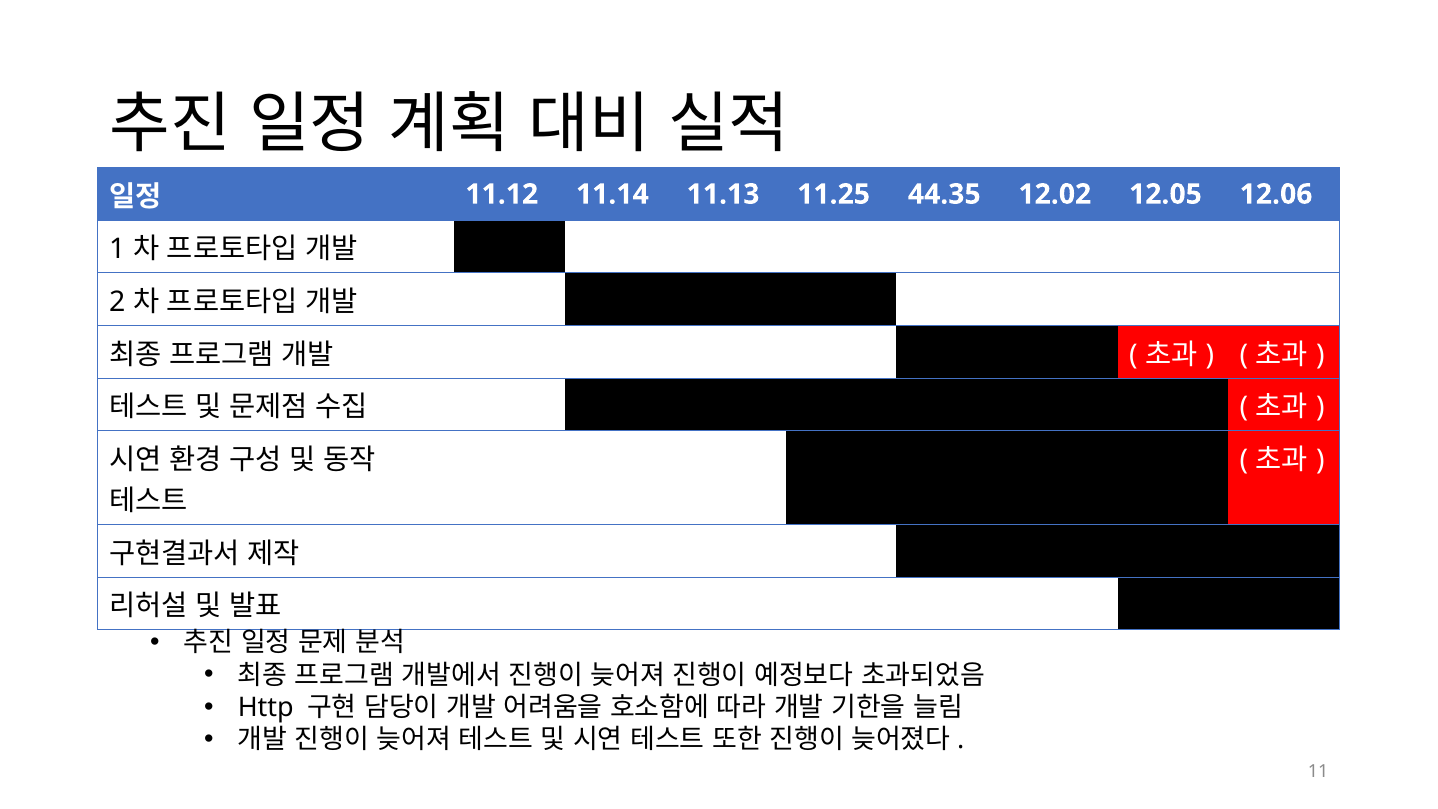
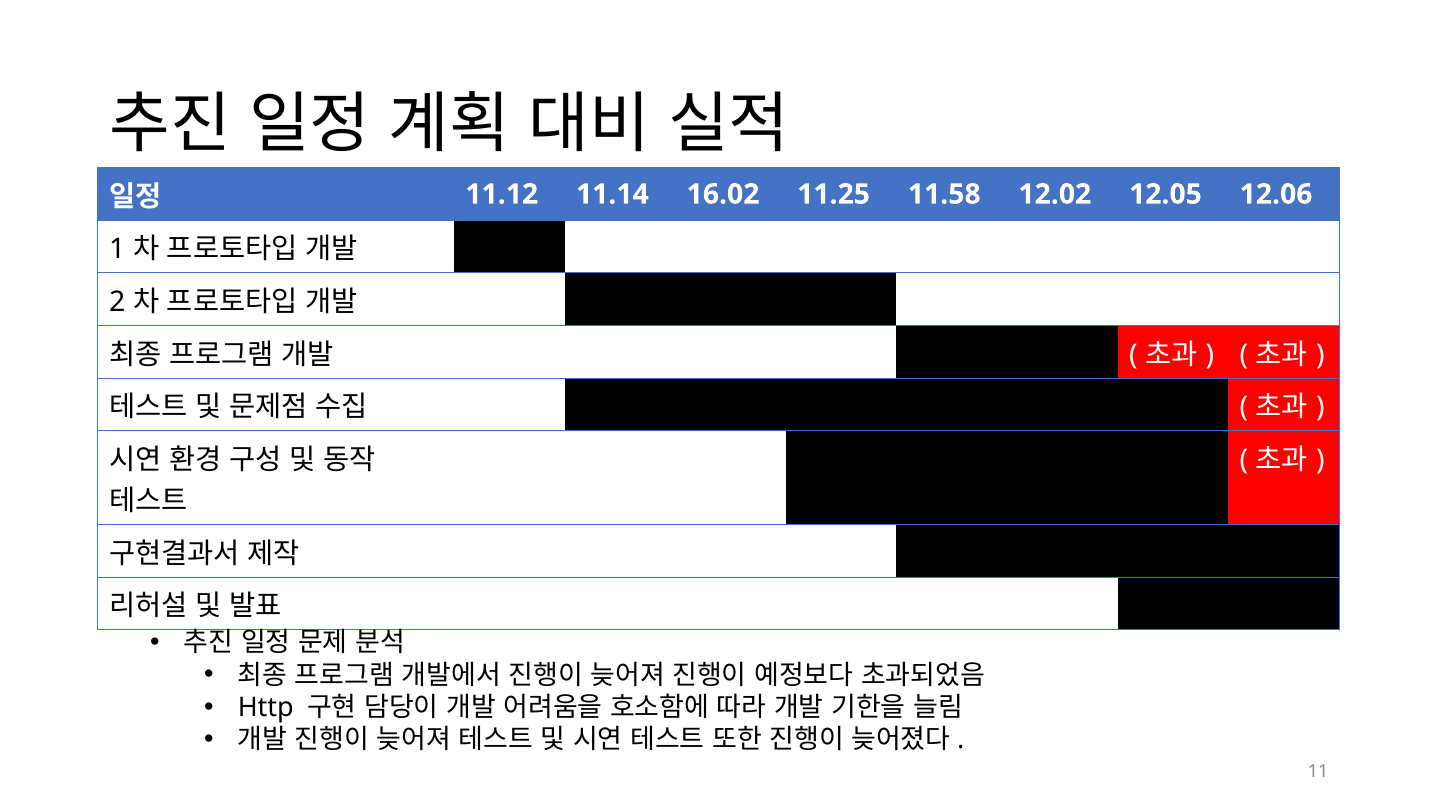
11.13: 11.13 -> 16.02 (723, 194)
44.35: 44.35 -> 11.58 (944, 194)
